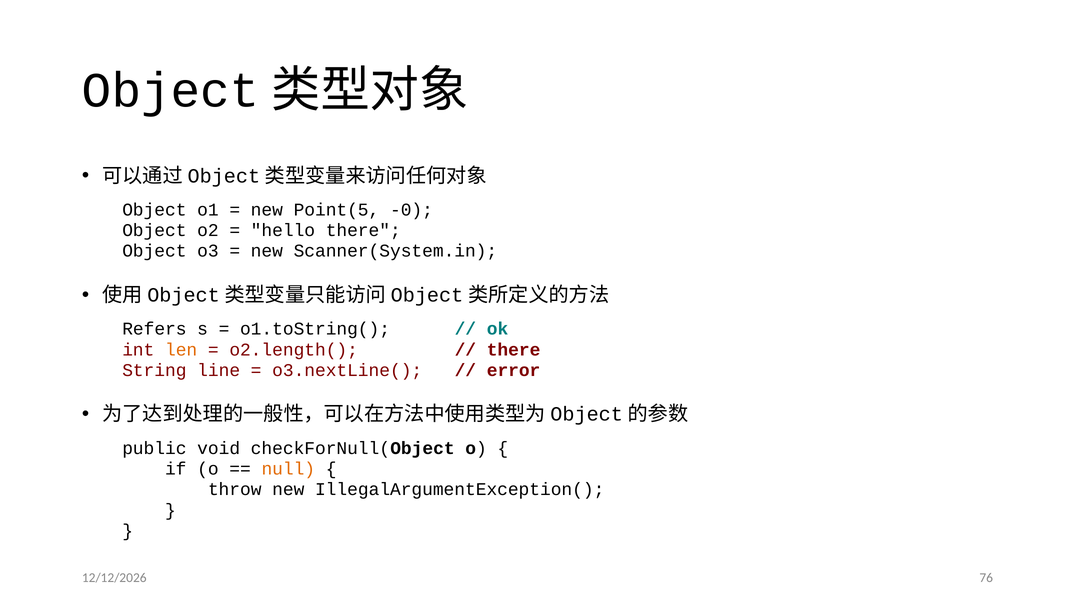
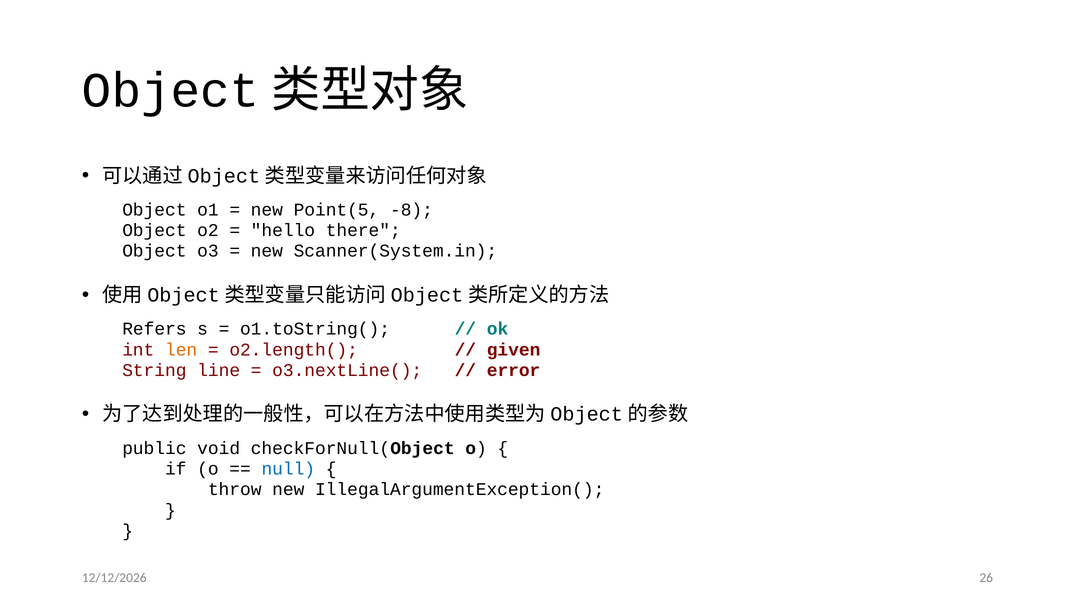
-0: -0 -> -8 (411, 210)
there: there -> given (514, 349)
null colour: orange -> blue (288, 469)
76: 76 -> 26 (986, 577)
